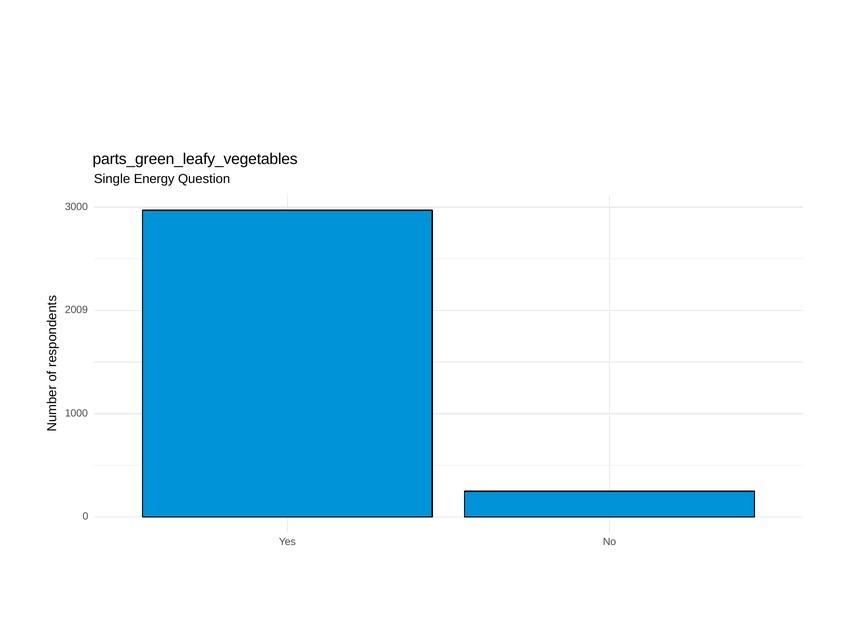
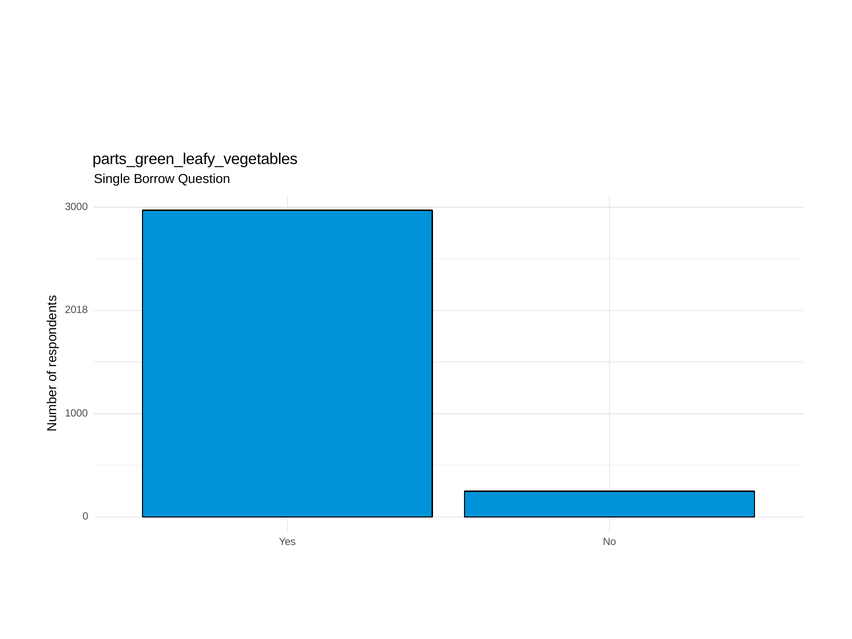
Energy: Energy -> Borrow (154, 179)
2009: 2009 -> 2018 (76, 310)
